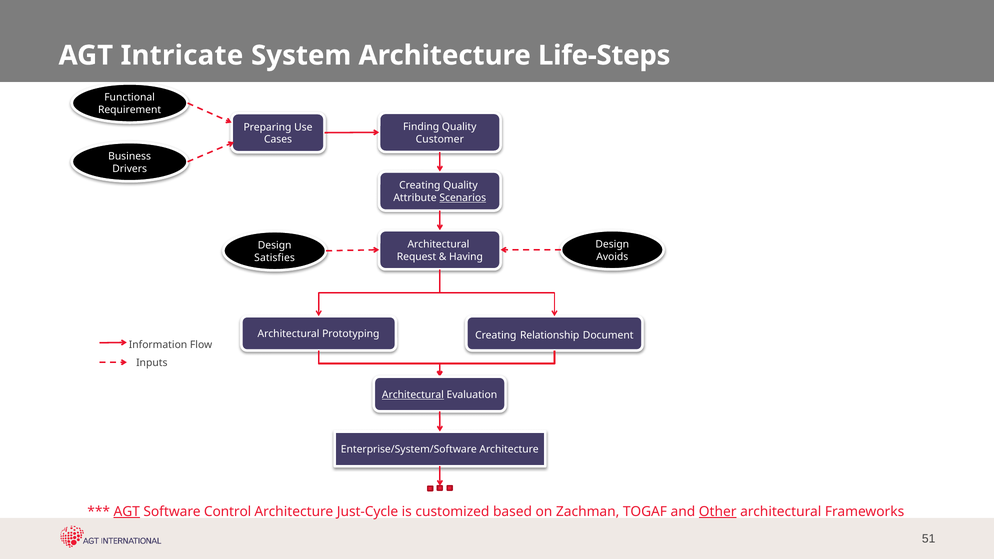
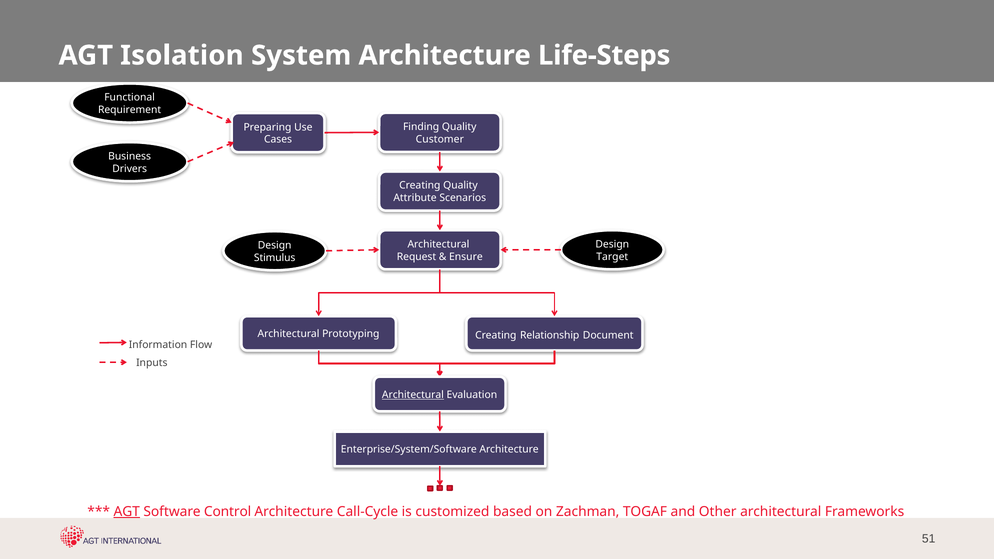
Intricate: Intricate -> Isolation (182, 55)
Scenarios underline: present -> none (463, 198)
Having: Having -> Ensure (466, 257)
Avoids: Avoids -> Target (612, 257)
Satisfies: Satisfies -> Stimulus (275, 258)
Just-Cycle: Just-Cycle -> Call-Cycle (368, 512)
Other underline: present -> none (718, 512)
